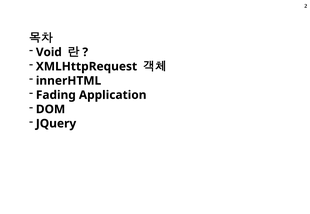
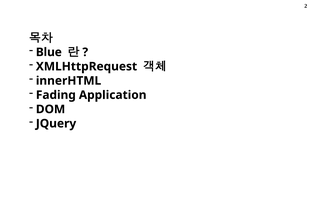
Void: Void -> Blue (49, 52)
